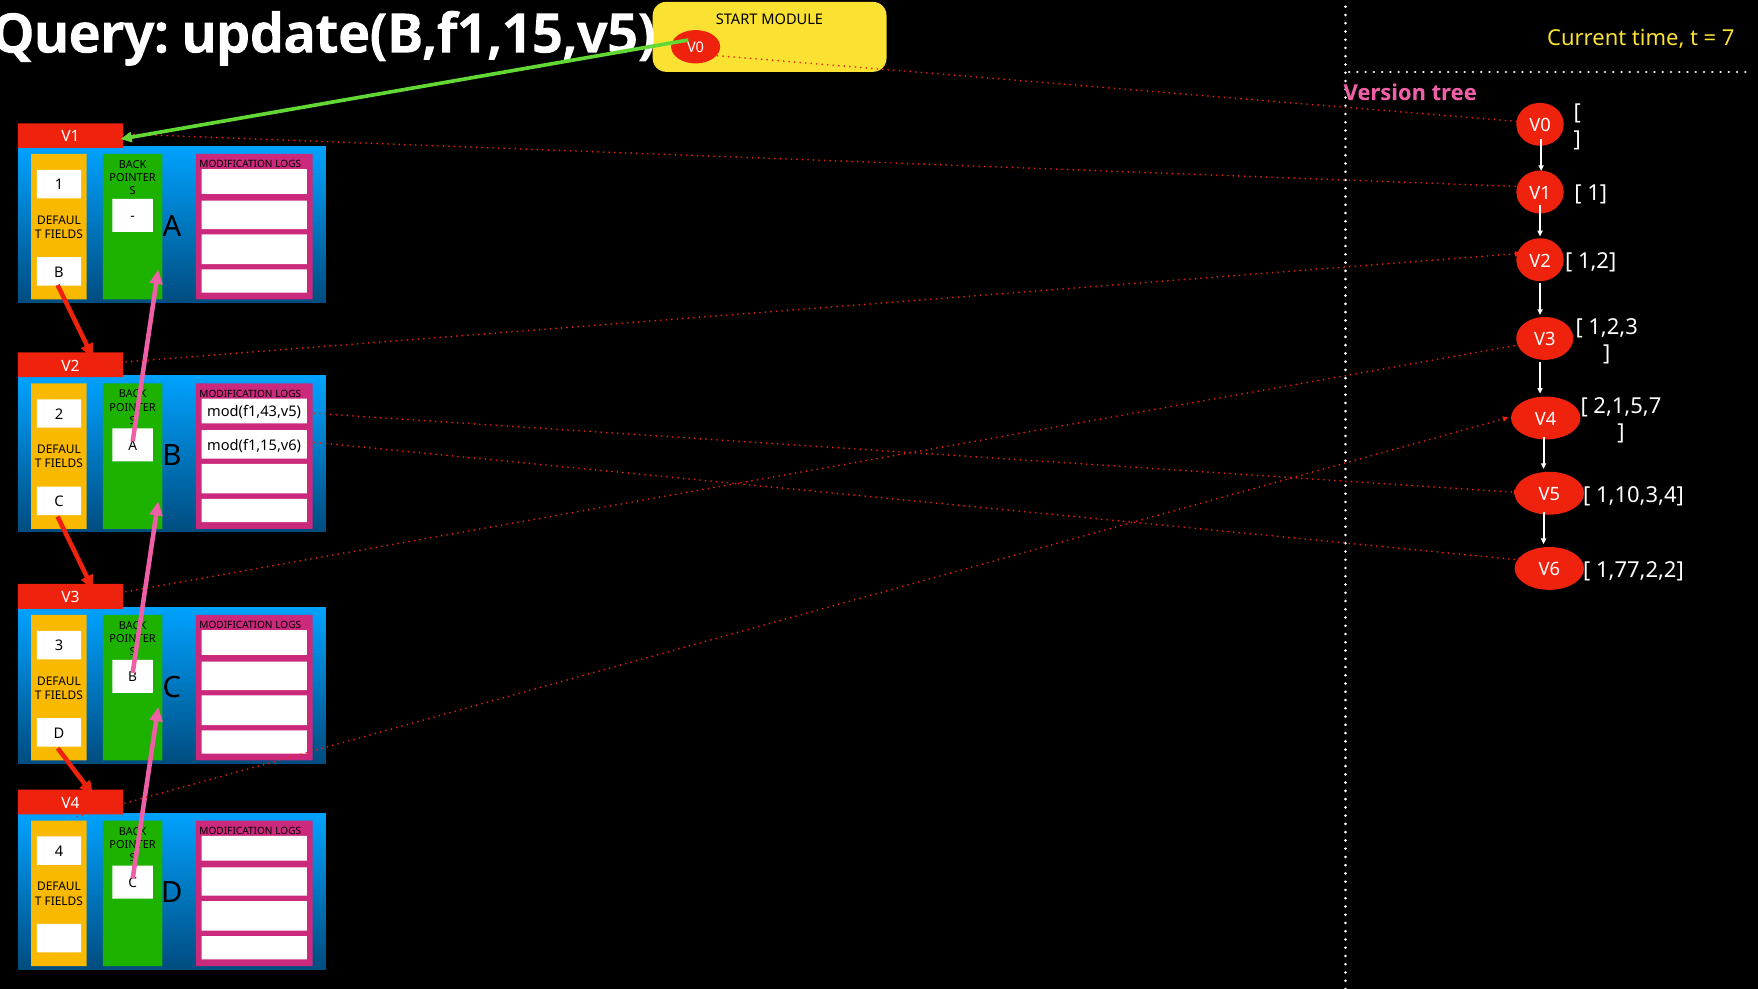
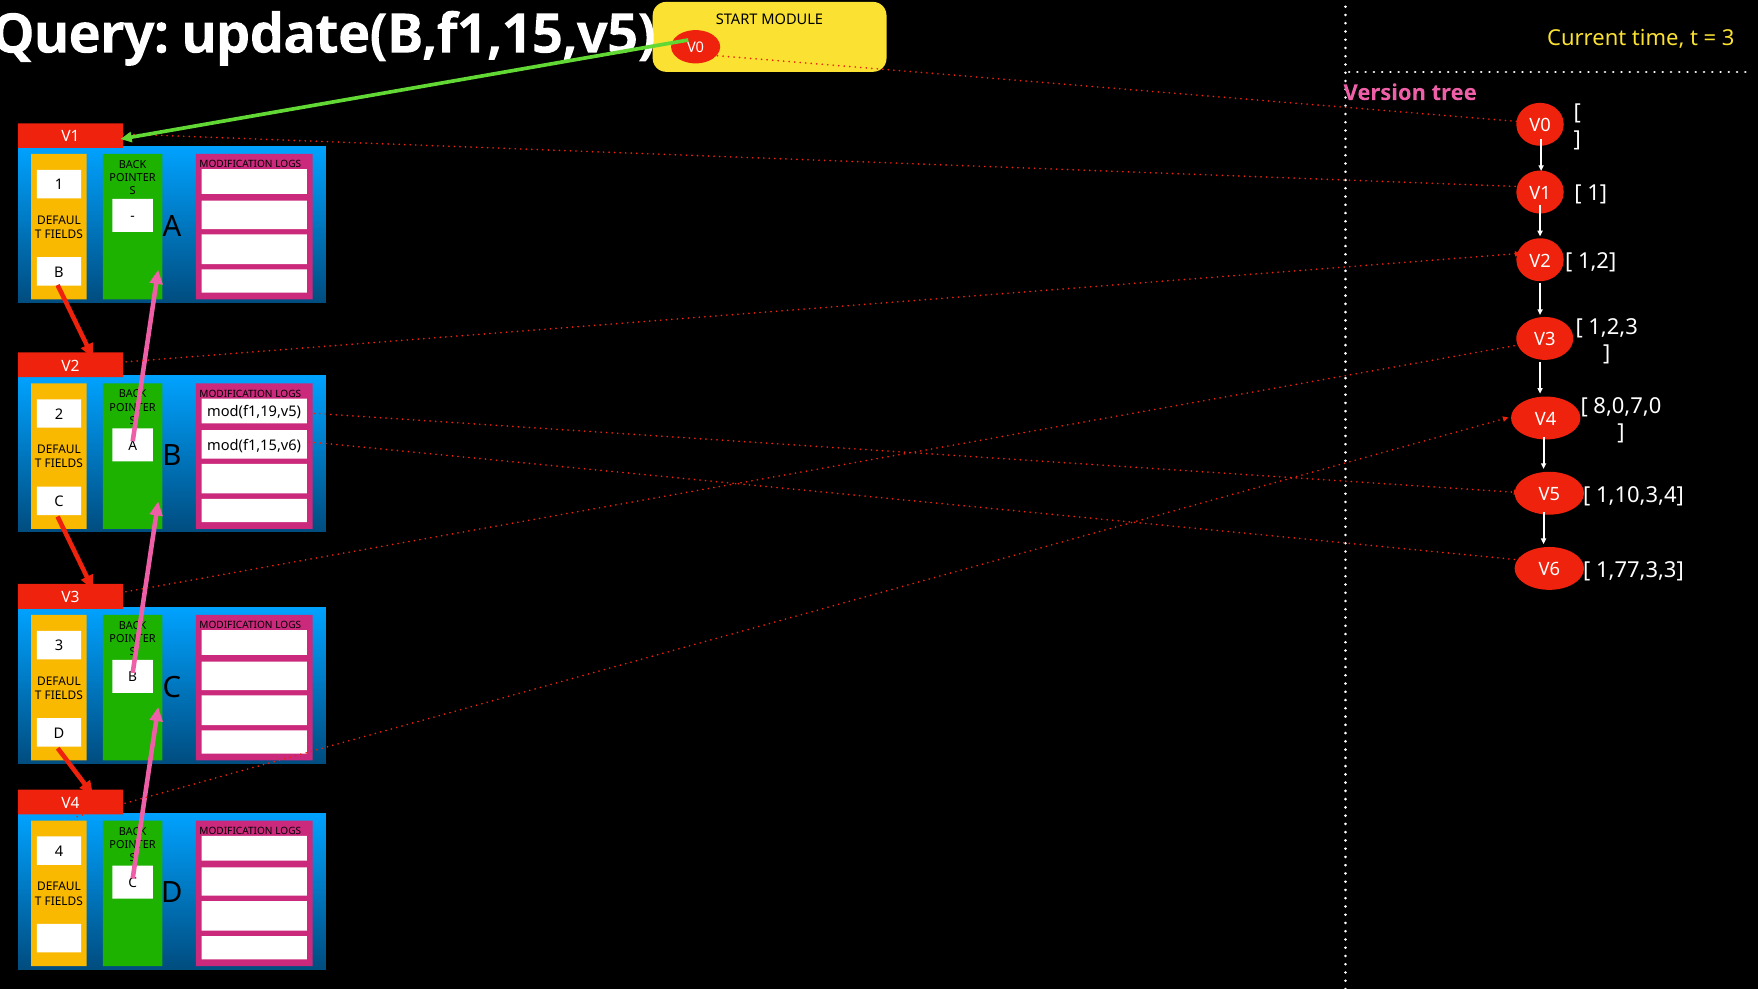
7: 7 -> 3 (1728, 38)
2,1,5,7: 2,1,5,7 -> 8,0,7,0 (1627, 406)
mod(f1,43,v5: mod(f1,43,v5 -> mod(f1,19,v5 (254, 412)
1,77,2,2: 1,77,2,2 -> 1,77,3,3 (1640, 570)
